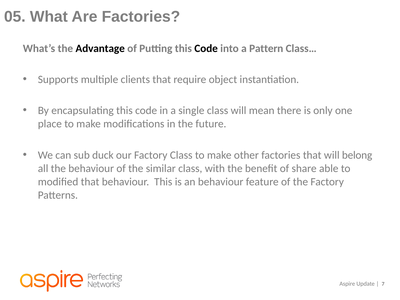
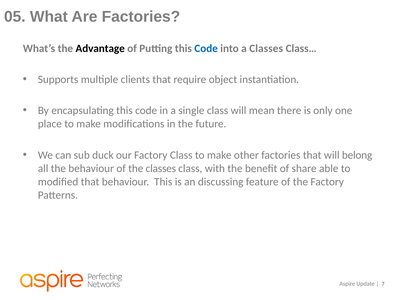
Code colour: black -> blue (206, 48)
a Pattern: Pattern -> Classes (266, 48)
the similar: similar -> classes (161, 168)
an behaviour: behaviour -> discussing (221, 182)
